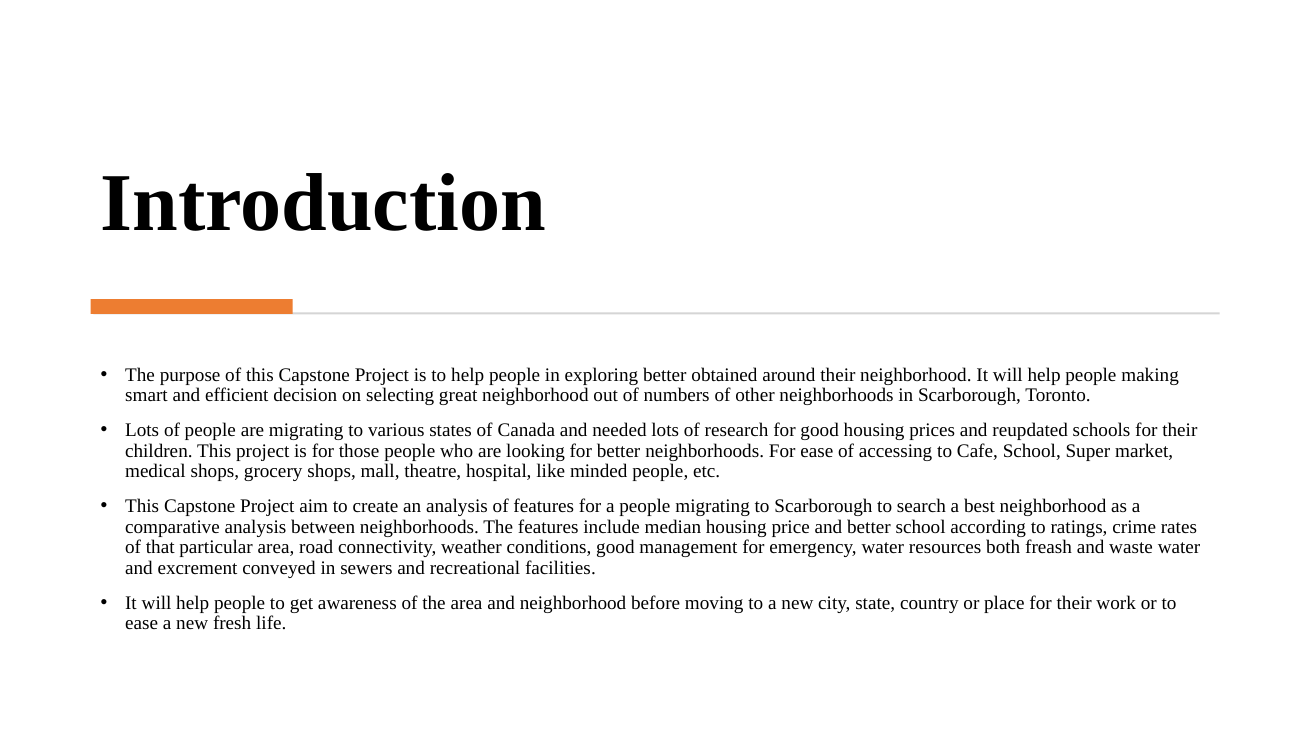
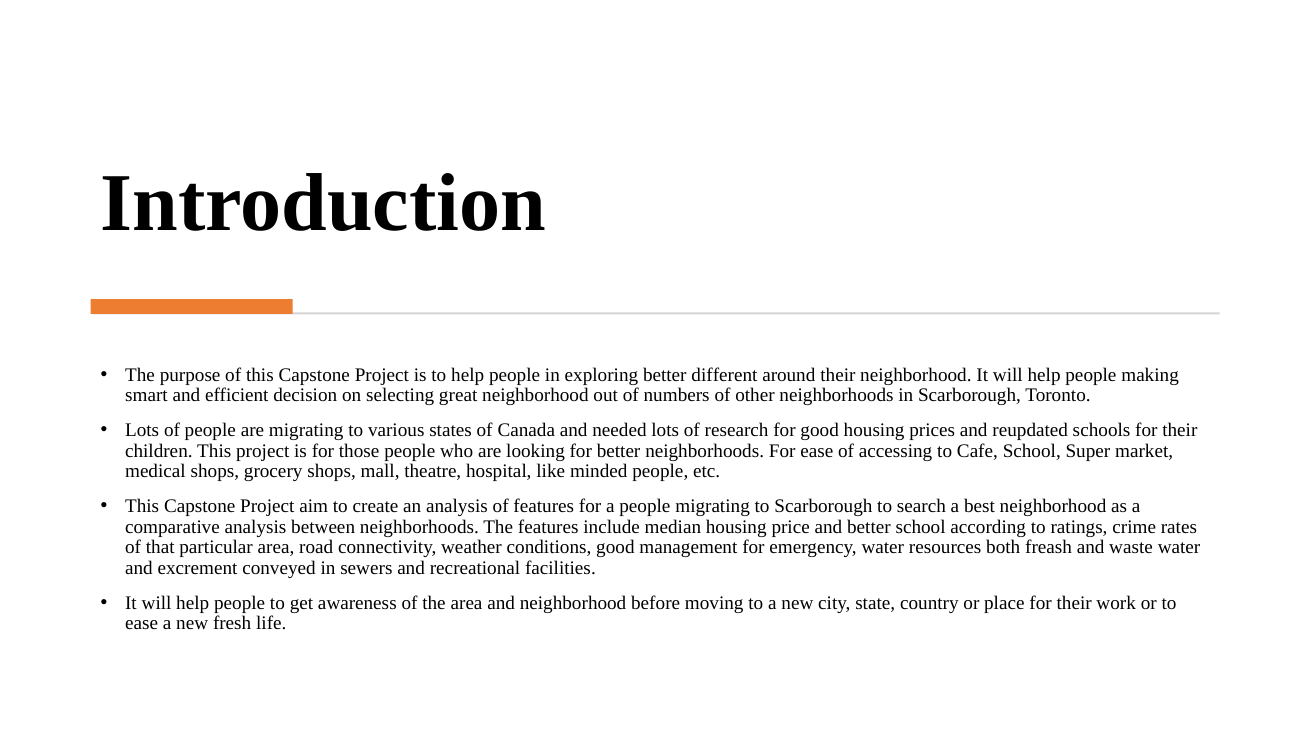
obtained: obtained -> different (724, 375)
